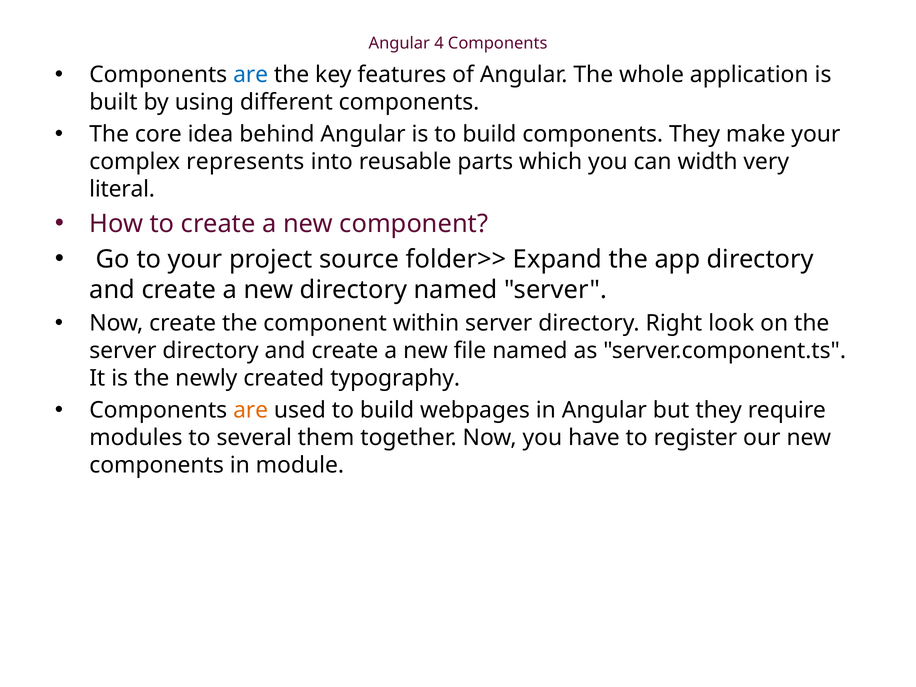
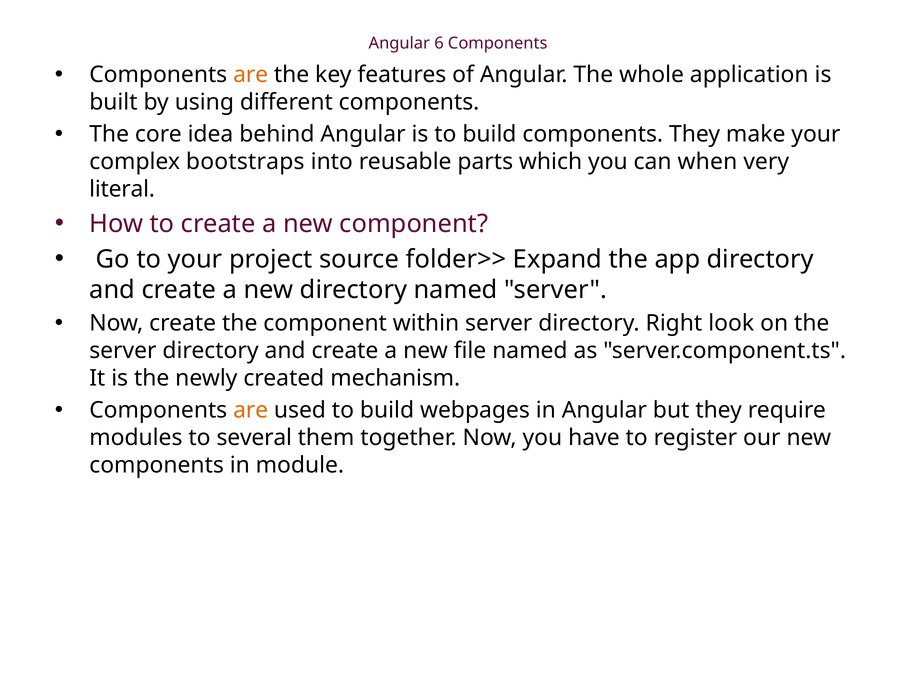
4: 4 -> 6 (439, 43)
are colour: blue -> orange (251, 75)
represents: represents -> bootstraps (245, 162)
width: width -> when (707, 162)
typography: typography -> mechanism (395, 378)
